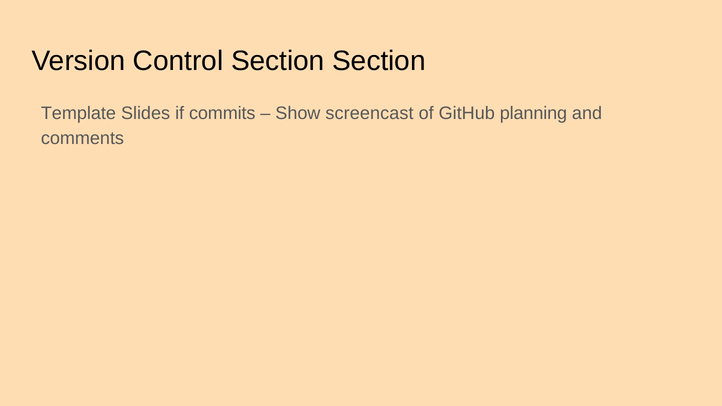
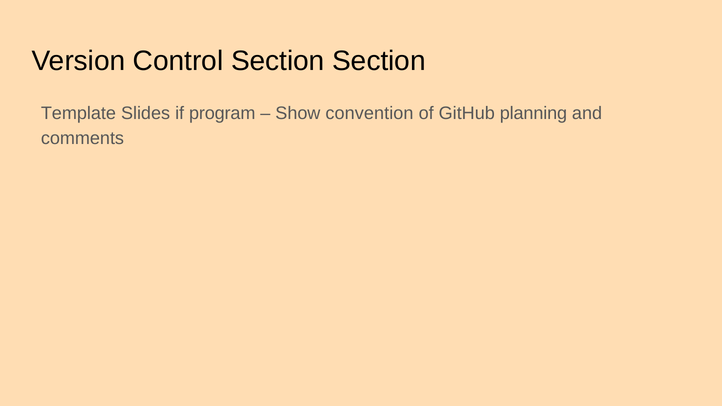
commits: commits -> program (222, 114)
screencast: screencast -> convention (369, 114)
